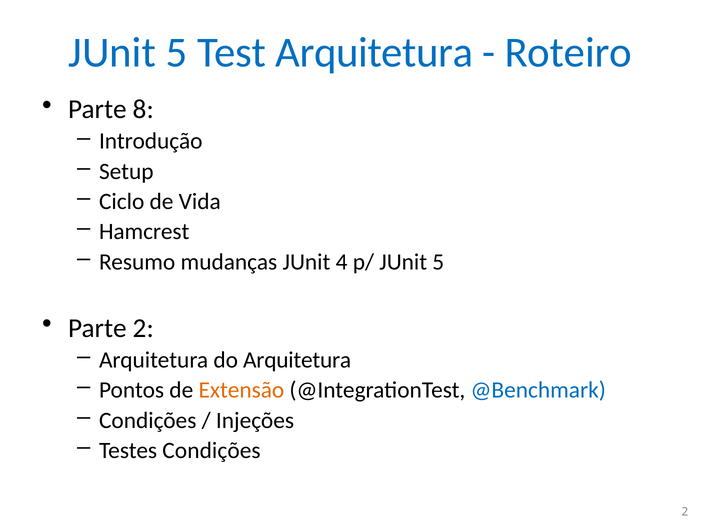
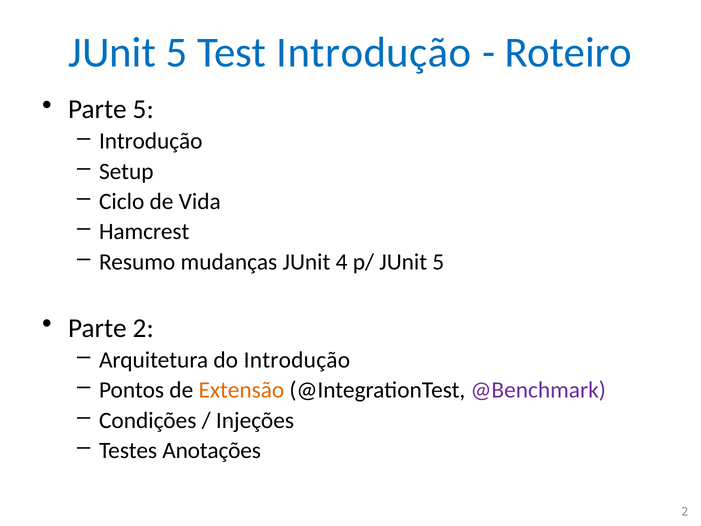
Test Arquitetura: Arquitetura -> Introdução (374, 53)
Parte 8: 8 -> 5 (143, 109)
do Arquitetura: Arquitetura -> Introdução (297, 360)
@Benchmark colour: blue -> purple (538, 390)
Testes Condições: Condições -> Anotações (212, 450)
